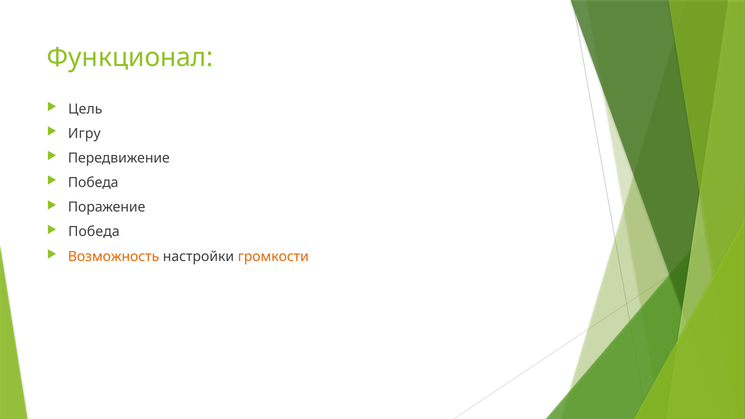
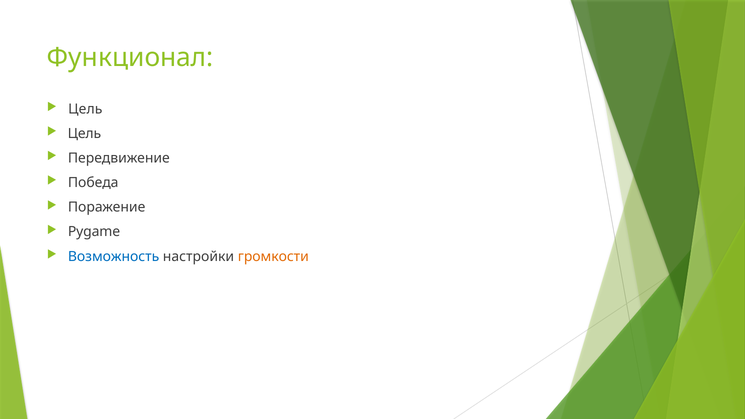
Игру: Игру -> Цель (84, 134)
Победа: Победа -> Pygame (94, 232)
Возможность colour: orange -> blue (114, 256)
